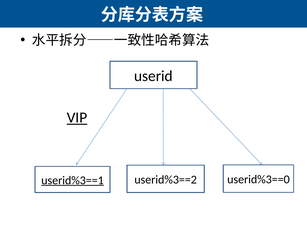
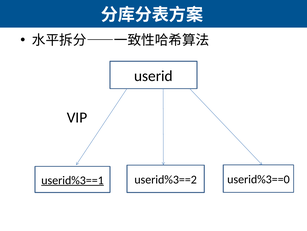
VIP underline: present -> none (77, 117)
